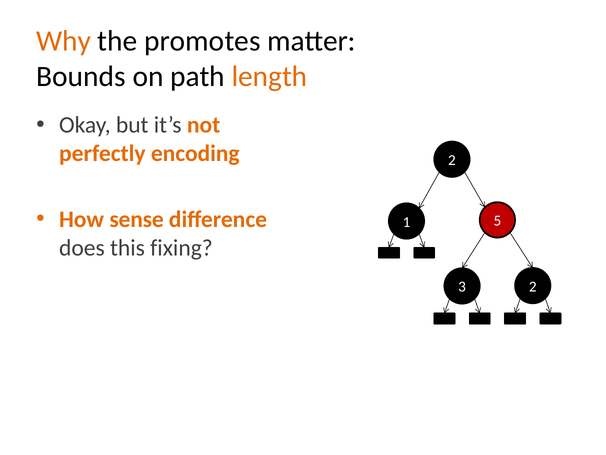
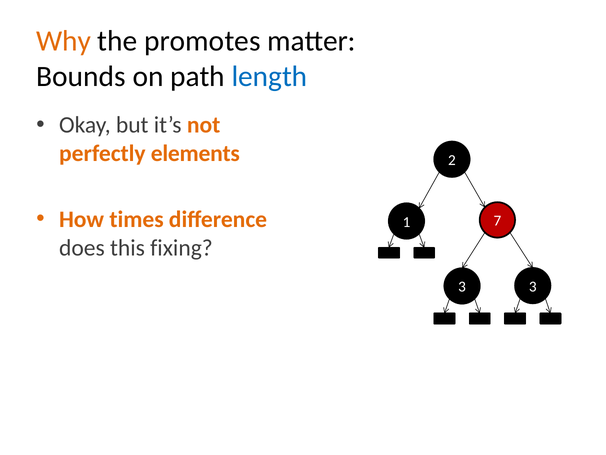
length colour: orange -> blue (269, 76)
encoding: encoding -> elements (195, 153)
sense: sense -> times (137, 219)
5: 5 -> 7 (497, 221)
3 2: 2 -> 3 (533, 286)
